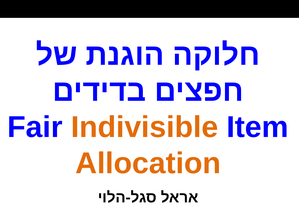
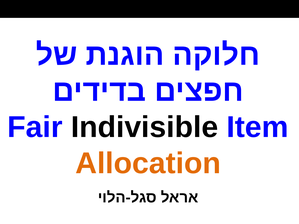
Indivisible colour: orange -> black (145, 127)
